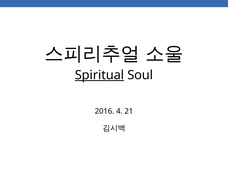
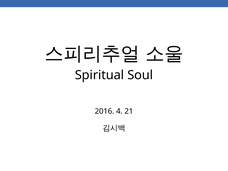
Spiritual underline: present -> none (99, 75)
